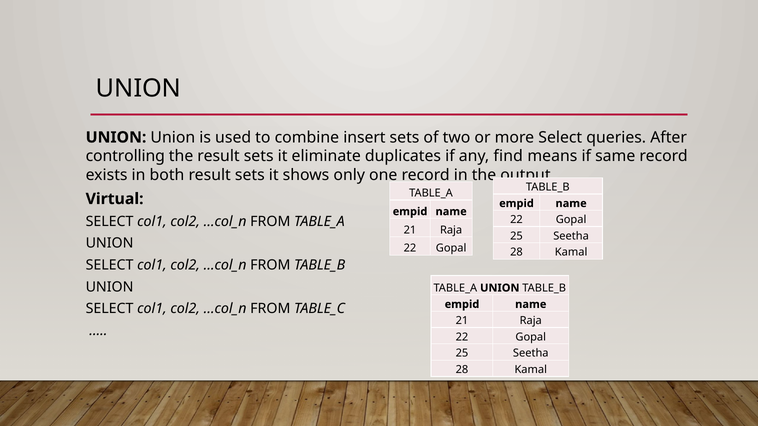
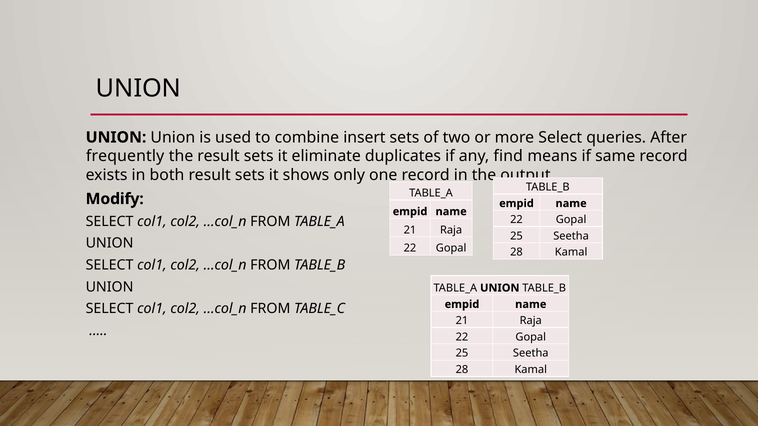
controlling: controlling -> frequently (125, 156)
Virtual: Virtual -> Modify (115, 199)
